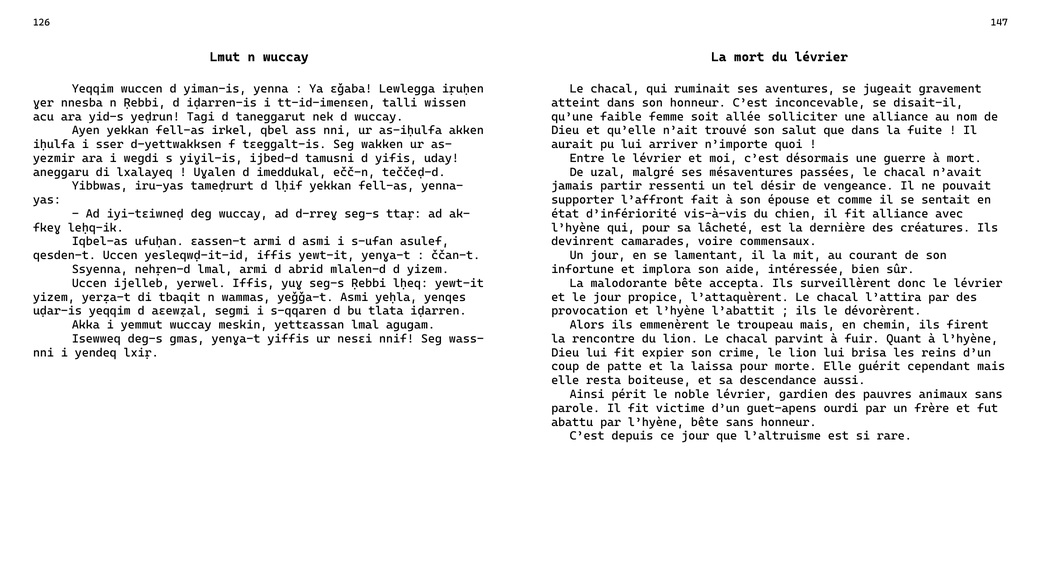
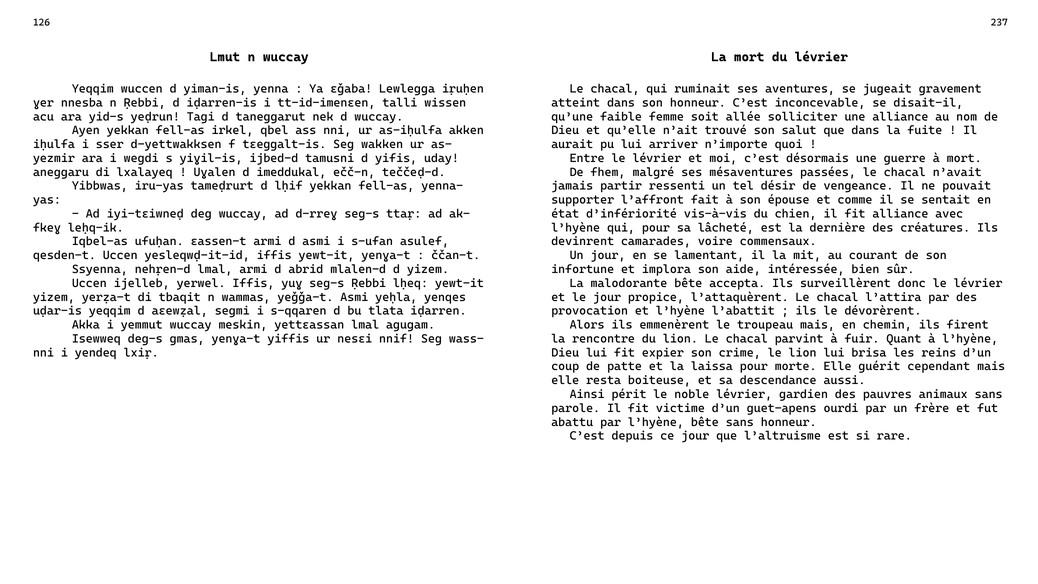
147: 147 -> 237 (999, 22)
uzal: uzal -> fhem (608, 172)
